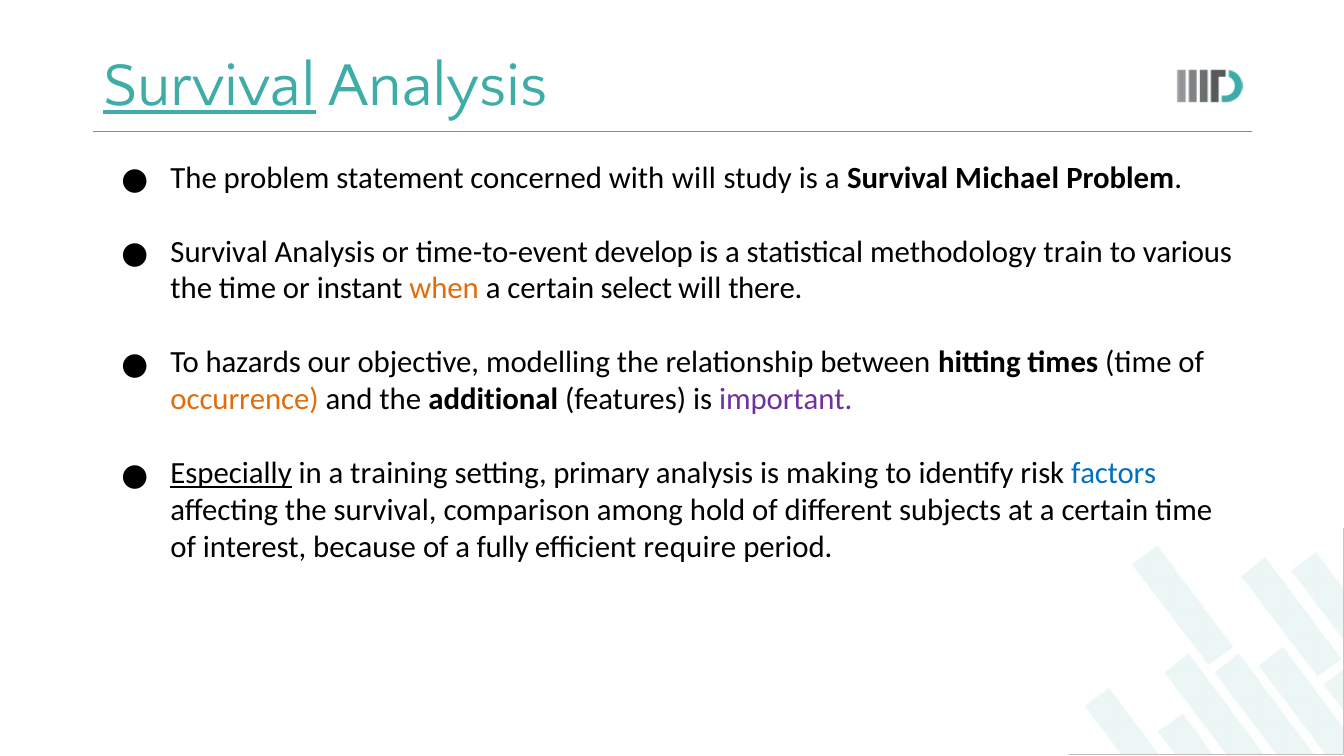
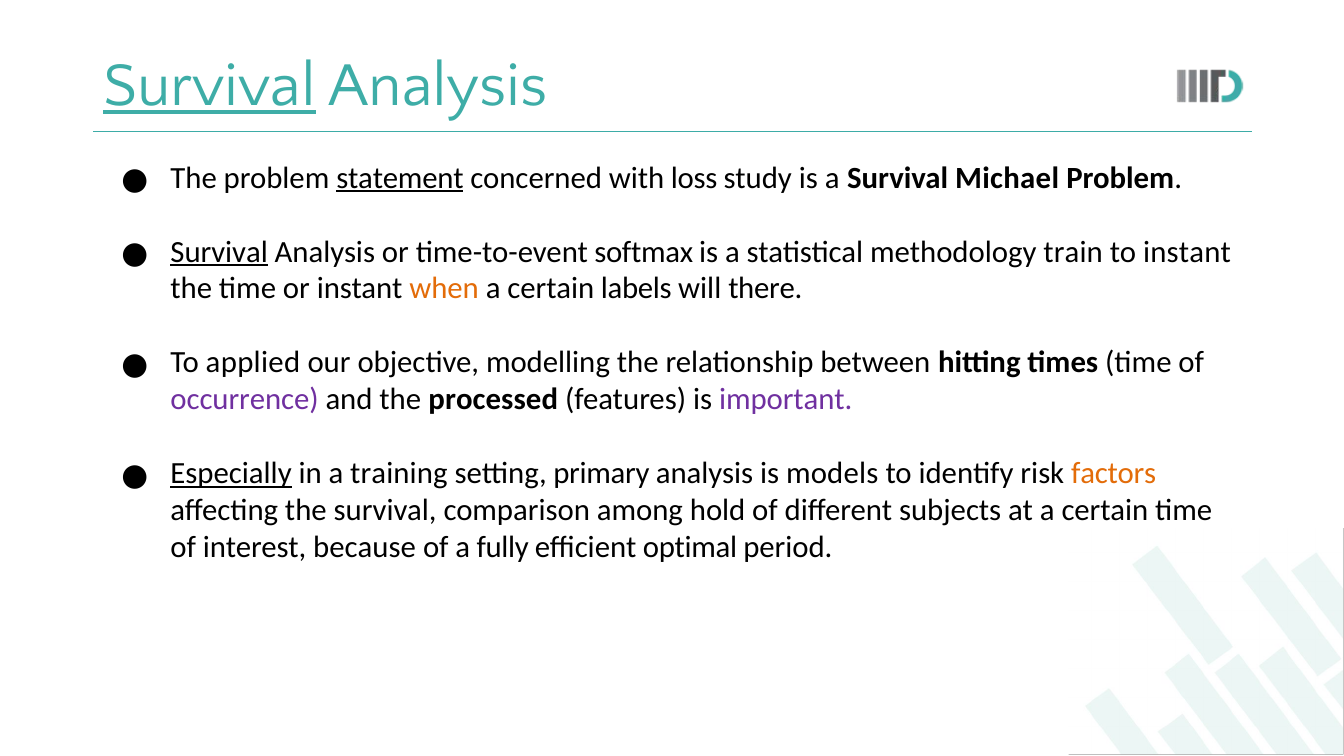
statement underline: none -> present (400, 178)
with will: will -> loss (694, 178)
Survival underline: none -> present (219, 252)
develop: develop -> softmax (644, 252)
to various: various -> instant (1187, 252)
select: select -> labels (636, 289)
hazards: hazards -> applied (253, 363)
occurrence colour: orange -> purple (245, 400)
additional: additional -> processed (493, 400)
making: making -> models (832, 474)
factors colour: blue -> orange (1114, 474)
require: require -> optimal (690, 547)
